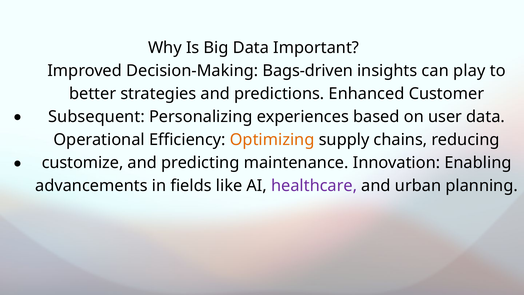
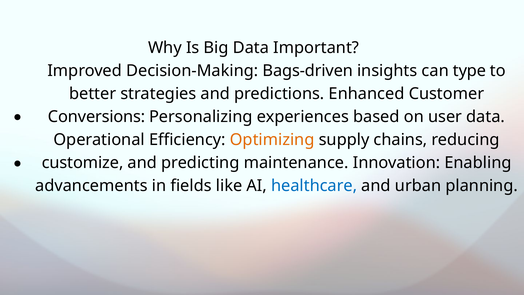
play: play -> type (469, 71)
Subsequent: Subsequent -> Conversions (97, 117)
healthcare colour: purple -> blue (314, 186)
